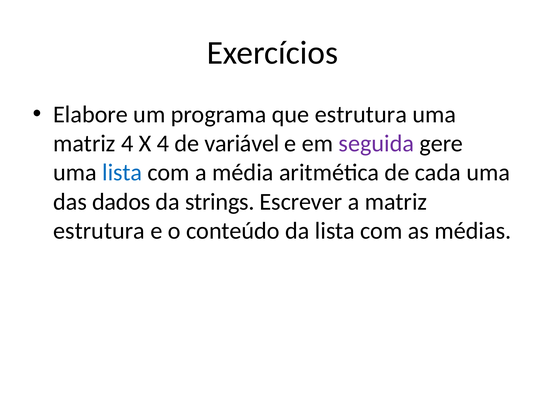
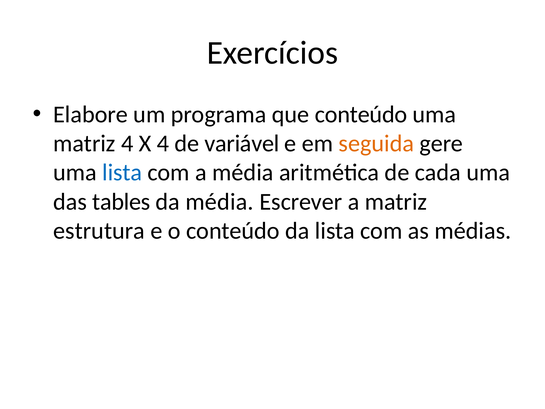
que estrutura: estrutura -> conteúdo (361, 114)
seguida colour: purple -> orange (376, 143)
dados: dados -> tables (121, 202)
da strings: strings -> média (220, 202)
